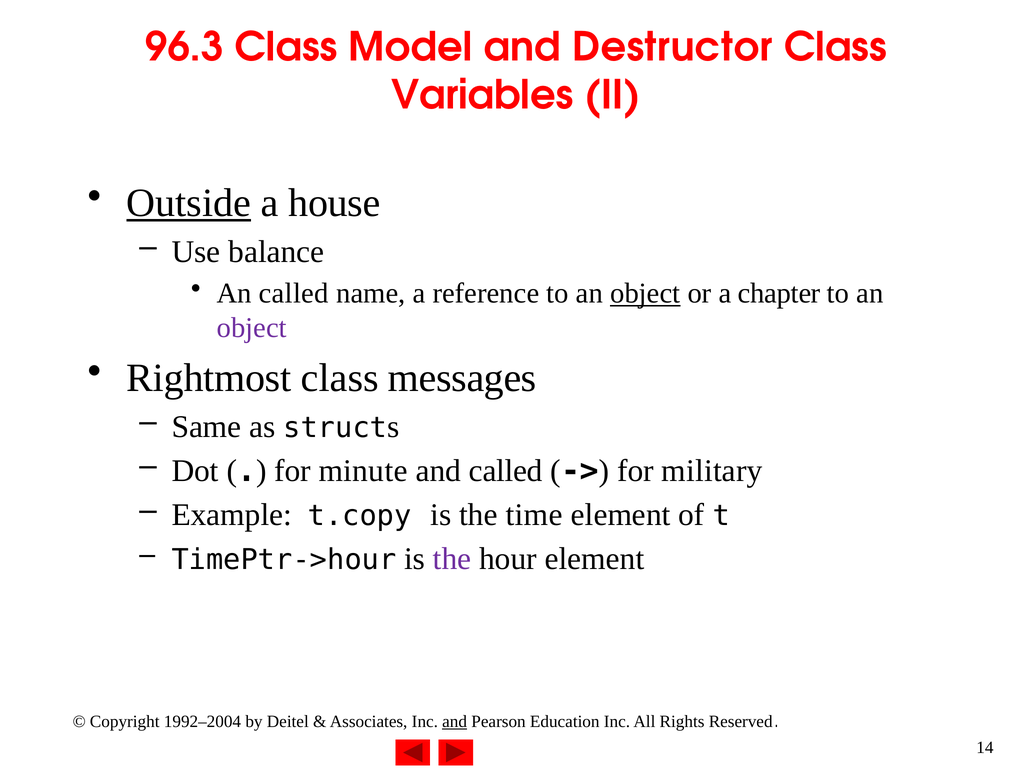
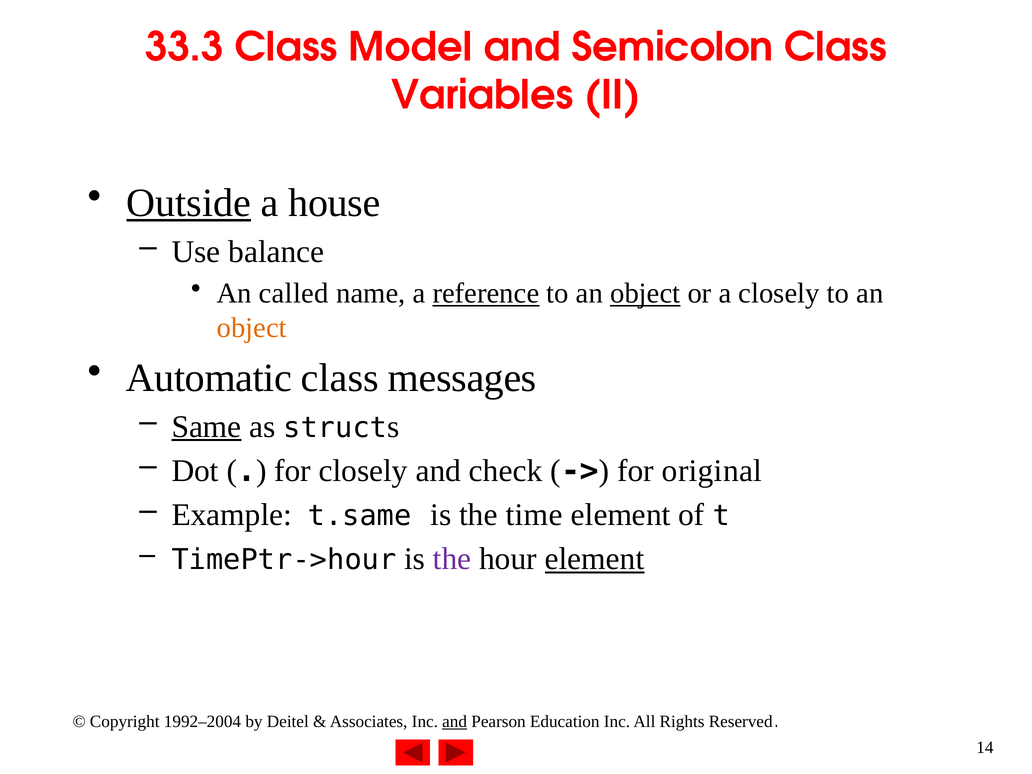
96.3: 96.3 -> 33.3 (184, 47)
Destructor: Destructor -> Semicolon (673, 47)
reference underline: none -> present (486, 293)
a chapter: chapter -> closely (779, 293)
object colour: purple -> orange (252, 328)
Rightmost: Rightmost -> Automatic (209, 378)
Same underline: none -> present (207, 427)
for minute: minute -> closely (363, 471)
and called: called -> check (506, 471)
military: military -> original (712, 471)
t.copy: t.copy -> t.same (360, 516)
element underline: none -> present (595, 559)
